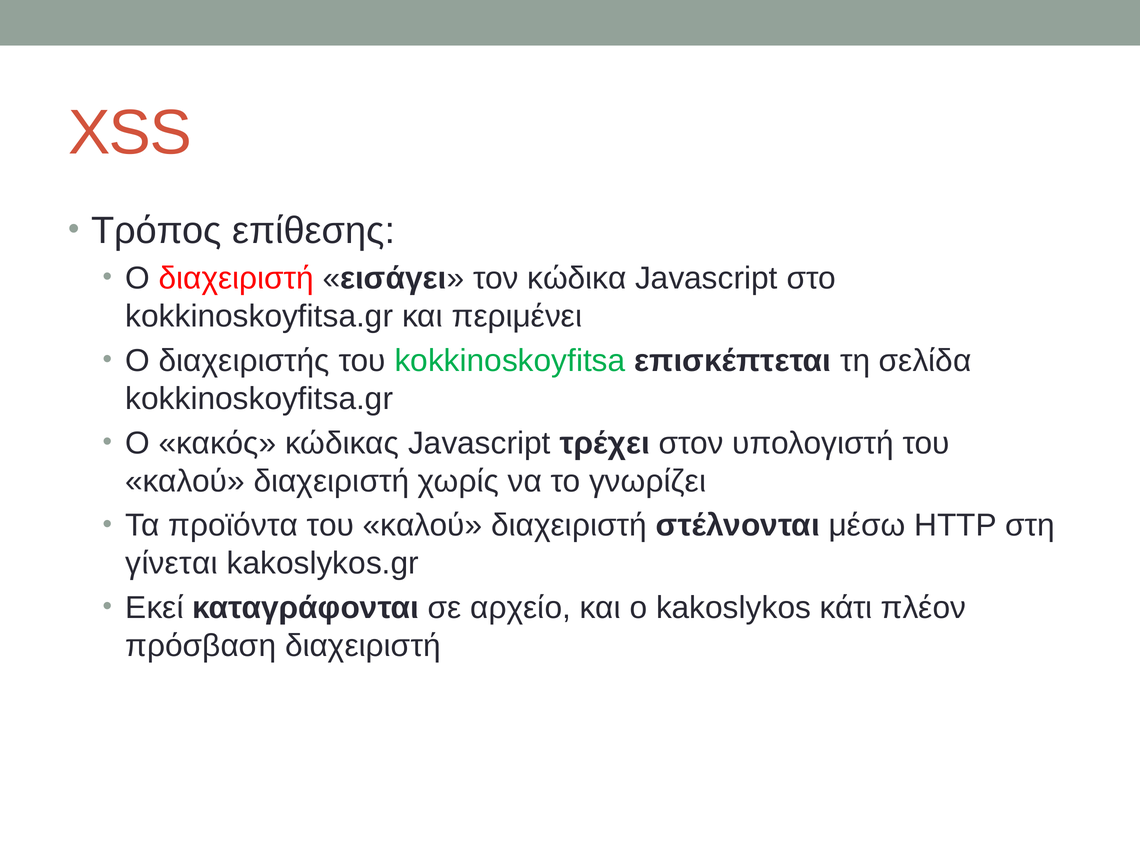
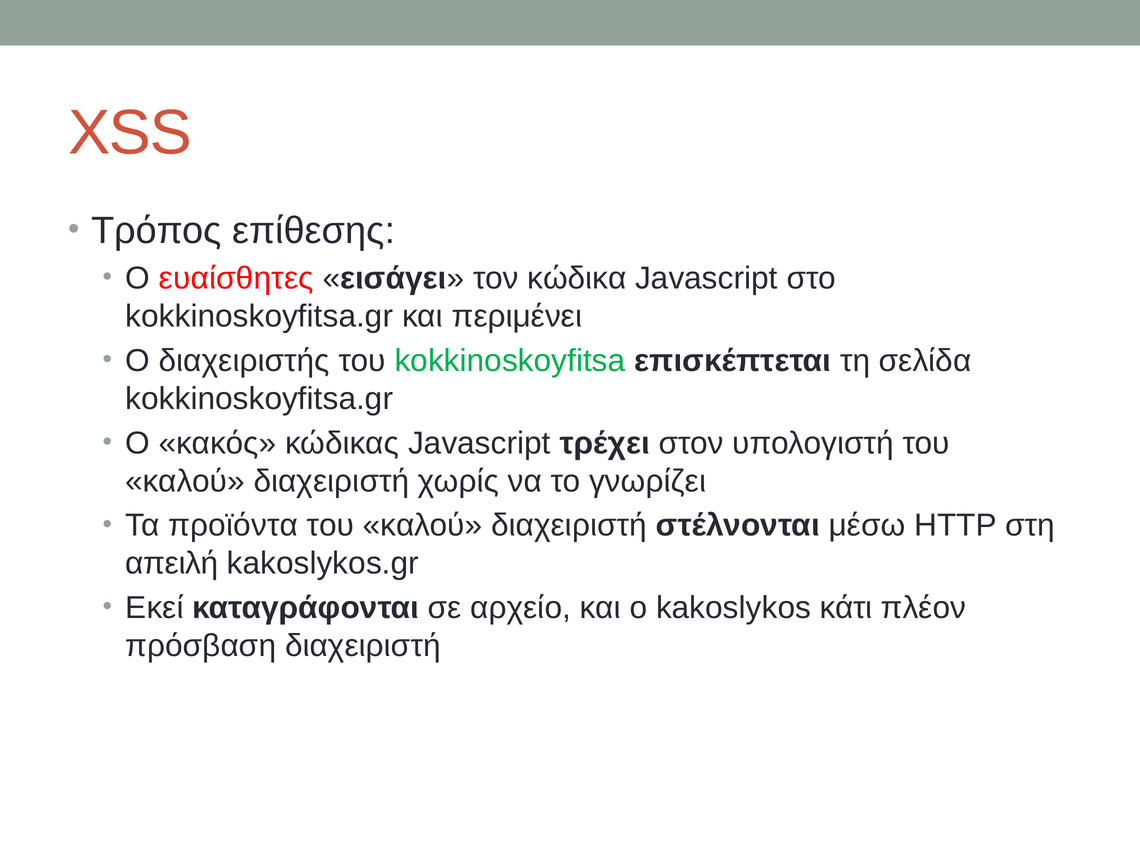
Ο διαχειριστή: διαχειριστή -> ευαίσθητες (236, 278)
γίνεται: γίνεται -> απειλή (172, 563)
